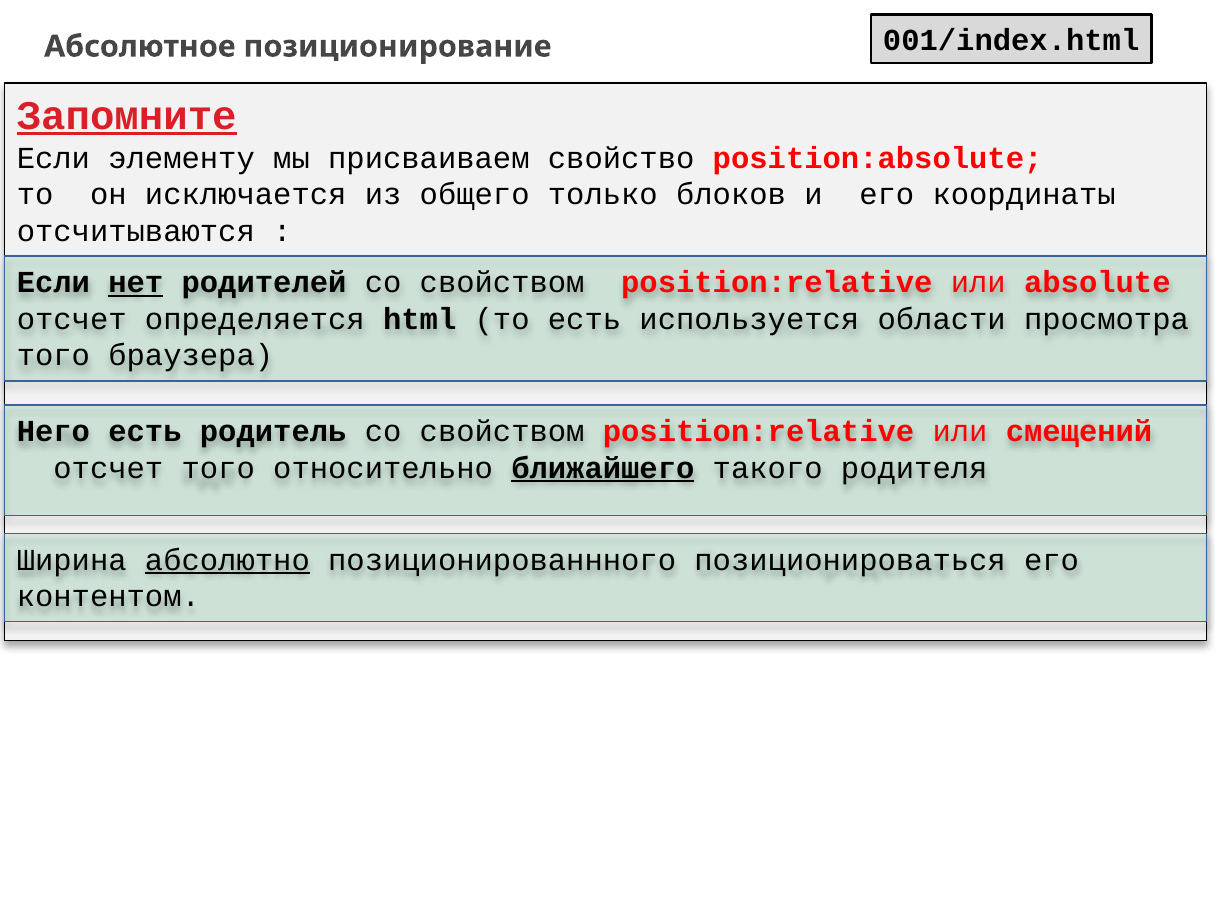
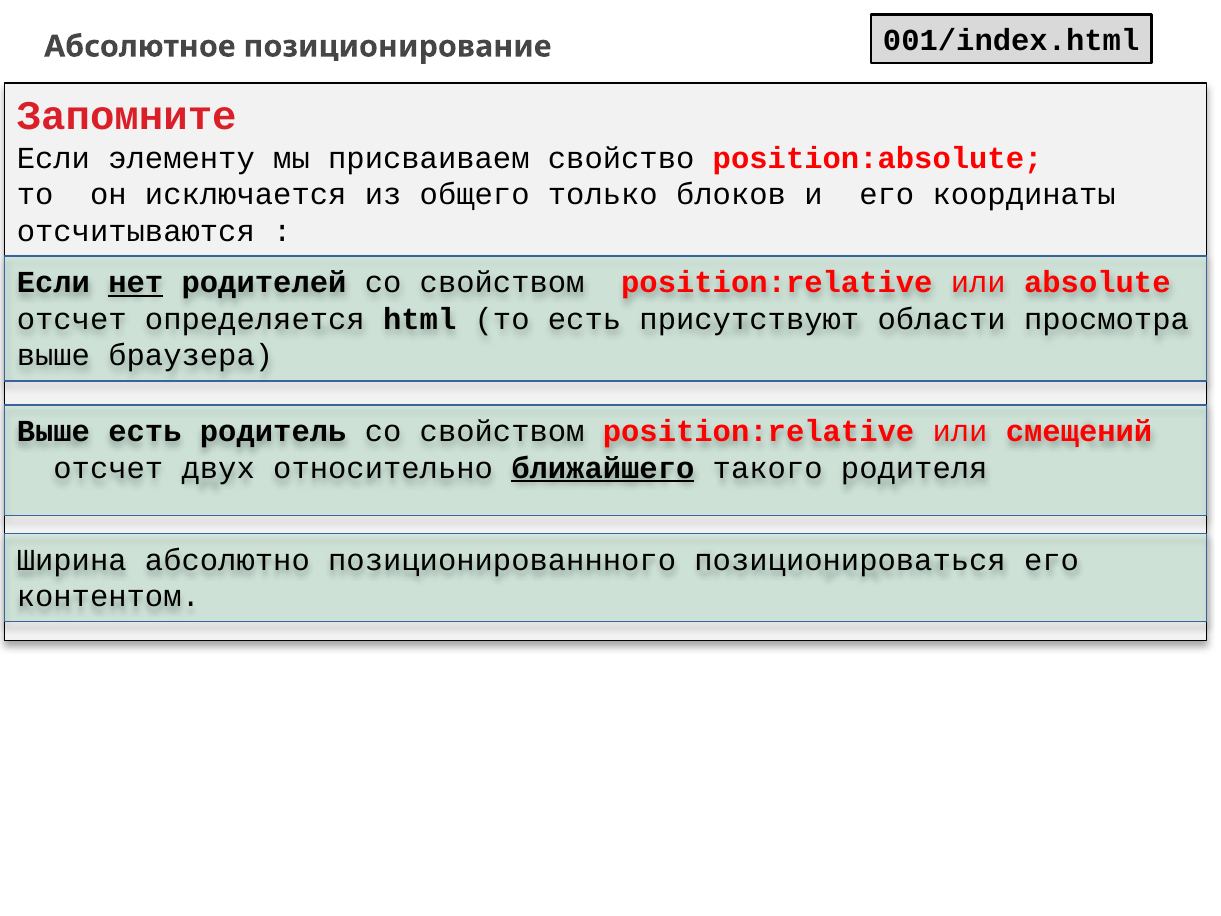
Запомните underline: present -> none (127, 116)
используется: используется -> присутствуют (749, 319)
того: того -> выше (53, 356)
Него: Него -> Выше (53, 431)
отсчет того: того -> двух (218, 468)
абсолютно underline: present -> none (227, 560)
